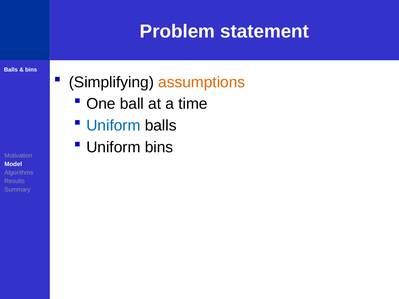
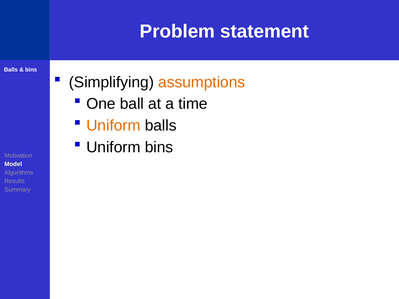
Uniform colour: blue -> orange (113, 126)
